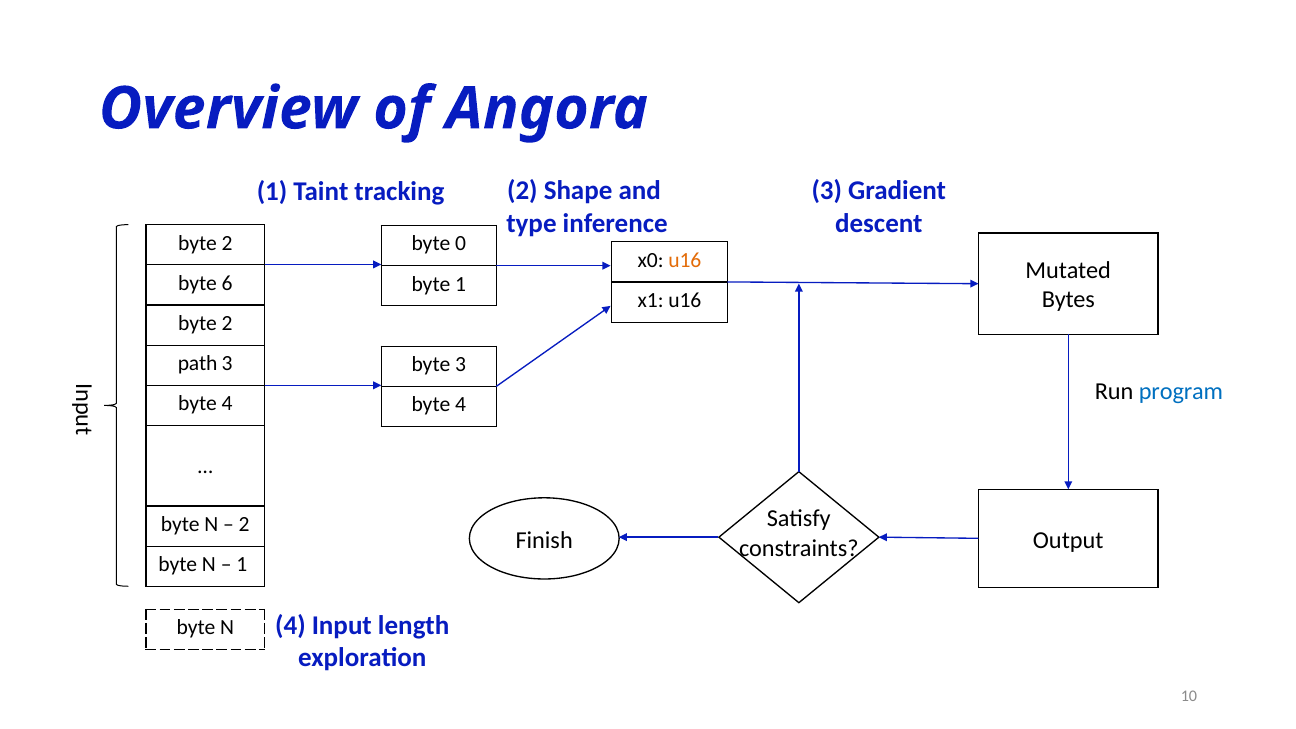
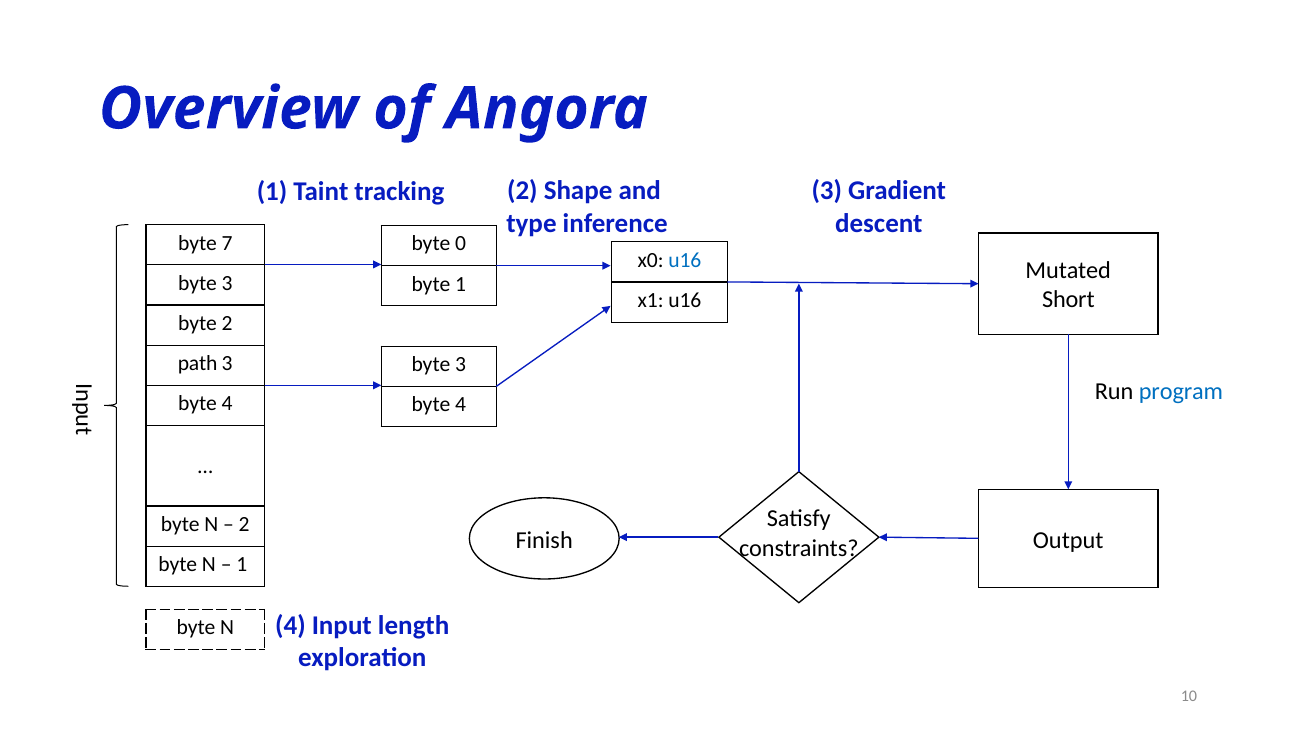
2: 2 -> 7 (227, 243)
u16 colour: orange -> blue (685, 260)
6: 6 -> 3 (227, 283)
Bytes: Bytes -> Short (1068, 300)
